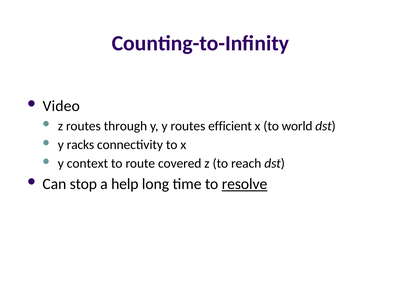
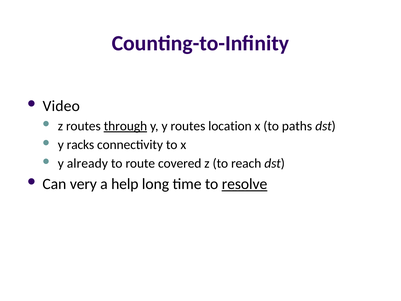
through underline: none -> present (125, 126)
efficient: efficient -> location (230, 126)
world: world -> paths (297, 126)
context: context -> already (87, 163)
stop: stop -> very (83, 184)
